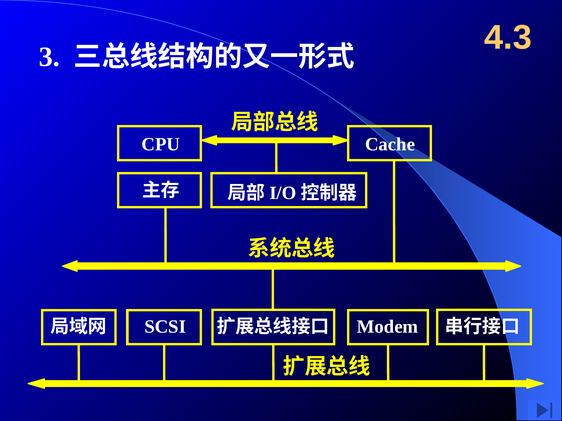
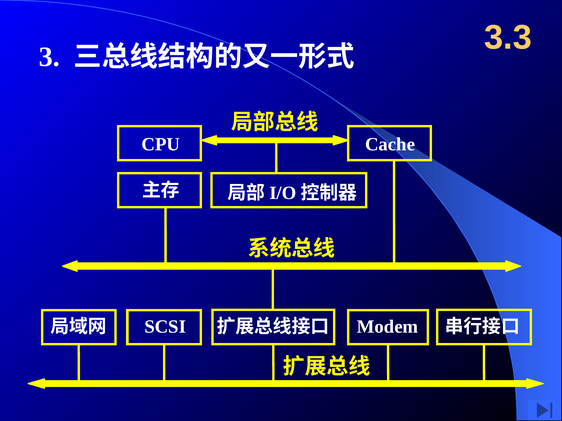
4.3: 4.3 -> 3.3 (508, 38)
